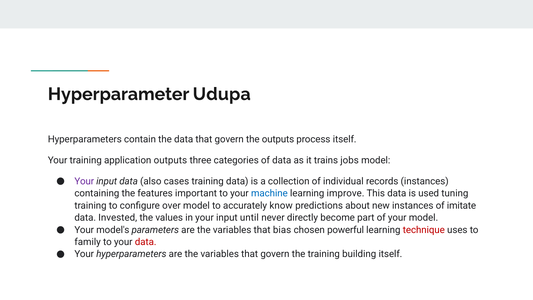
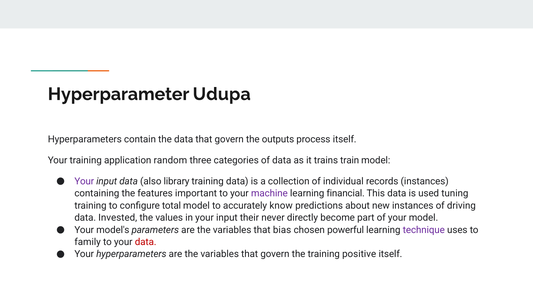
application outputs: outputs -> random (170, 160)
jobs: jobs -> train (350, 160)
cases: cases -> library (177, 181)
machine colour: blue -> purple (269, 193)
improve: improve -> financial (346, 193)
over: over -> total (172, 205)
imitate: imitate -> driving (461, 205)
until: until -> their (249, 218)
technique colour: red -> purple (424, 230)
building: building -> positive (359, 254)
